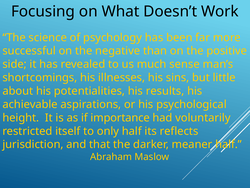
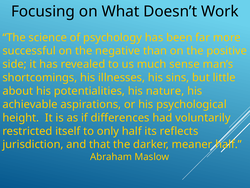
results: results -> nature (165, 91)
importance: importance -> differences (120, 117)
